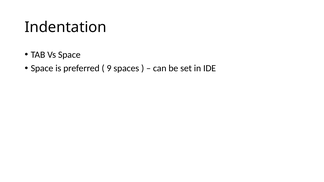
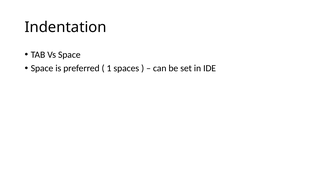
9: 9 -> 1 (109, 68)
